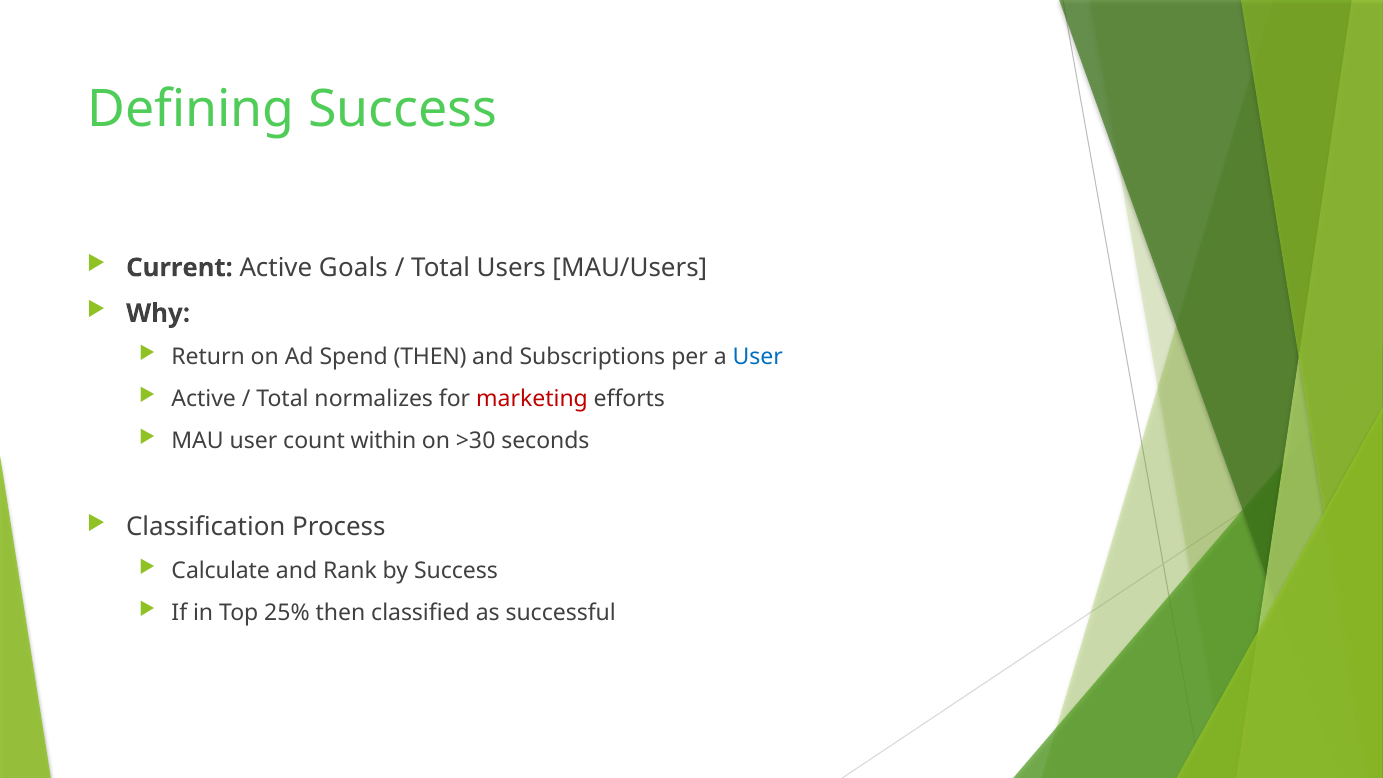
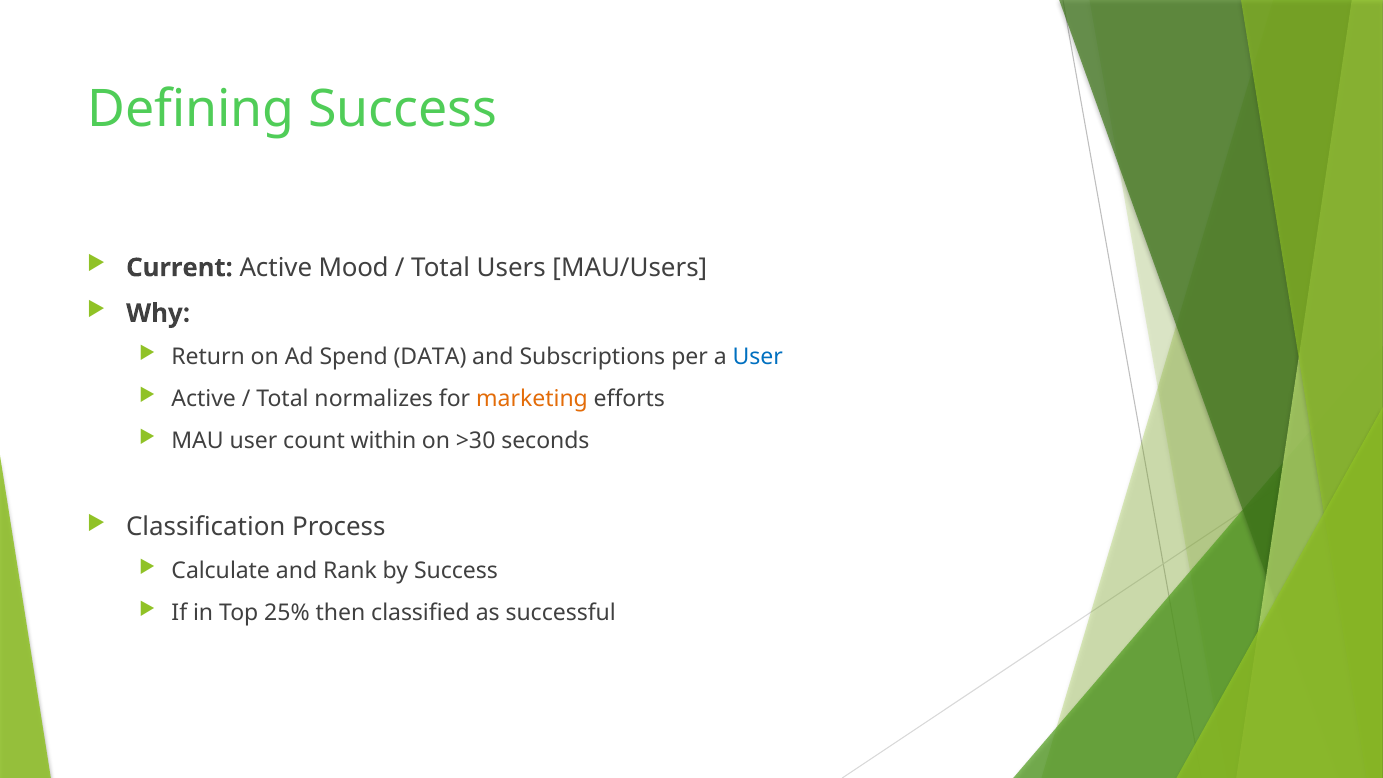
Goals: Goals -> Mood (354, 268)
Spend THEN: THEN -> DATA (430, 357)
marketing colour: red -> orange (532, 399)
